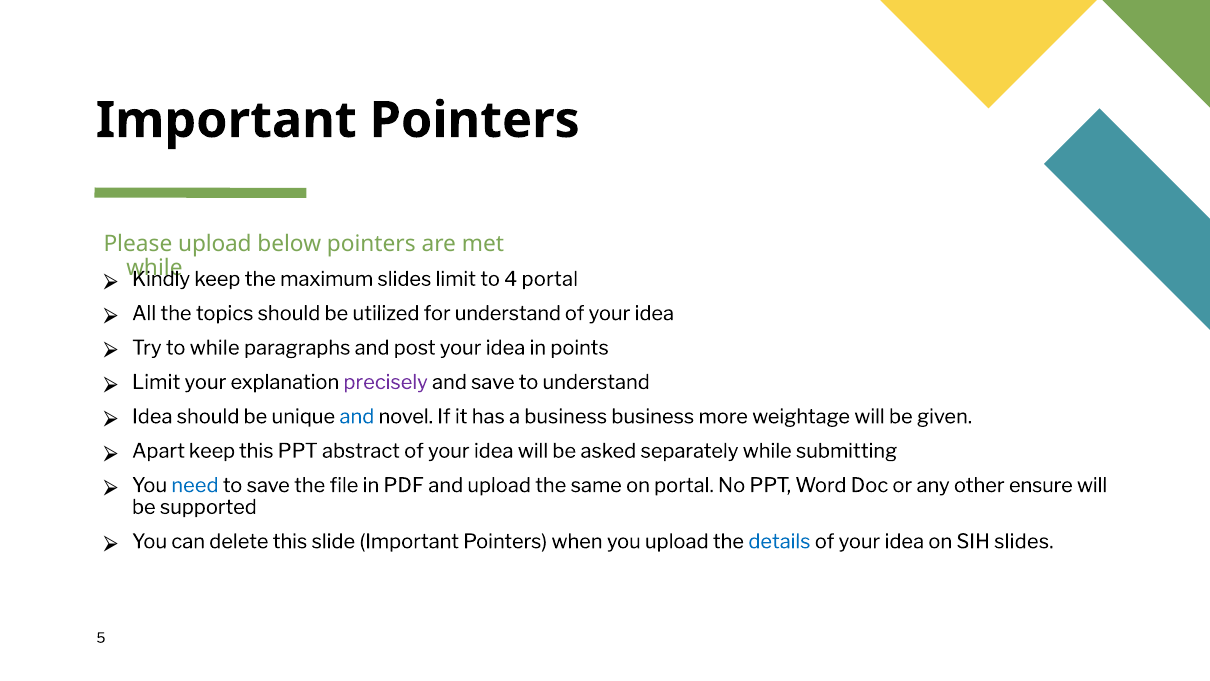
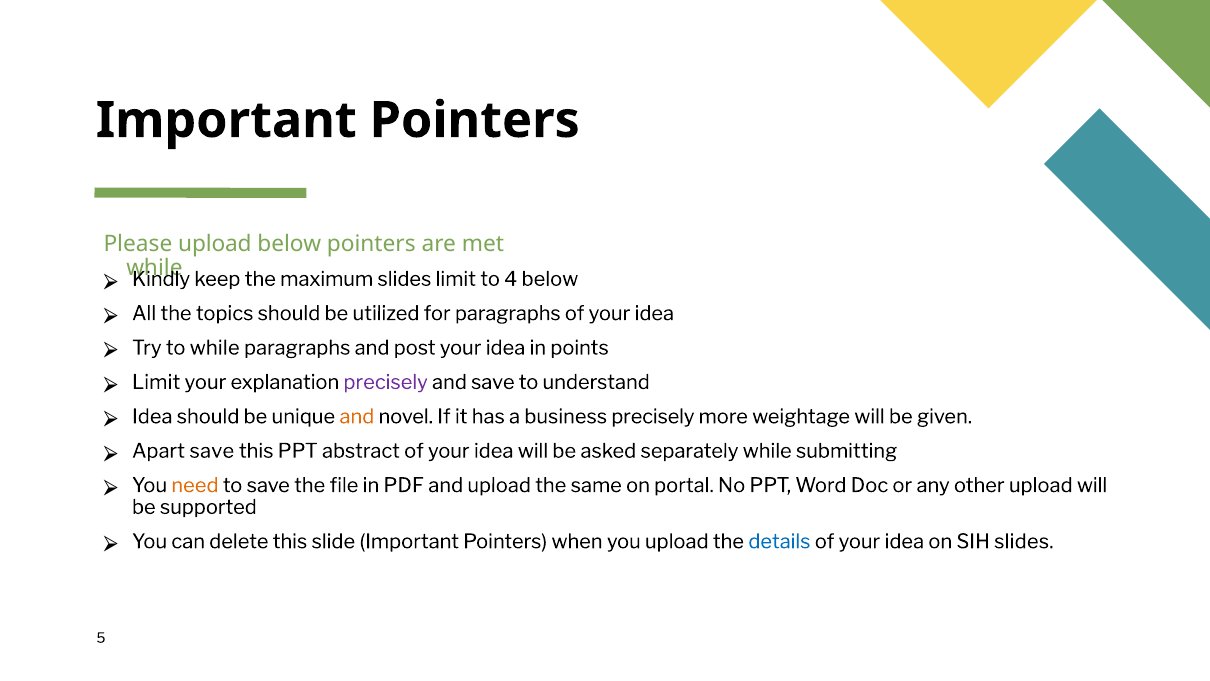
4 portal: portal -> below (550, 279)
for understand: understand -> paragraphs (508, 313)
and colour: blue -> orange (357, 416)
business business: business -> precisely (653, 416)
Apart keep: keep -> save (212, 451)
need colour: blue -> orange (195, 485)
other ensure: ensure -> upload (1041, 485)
